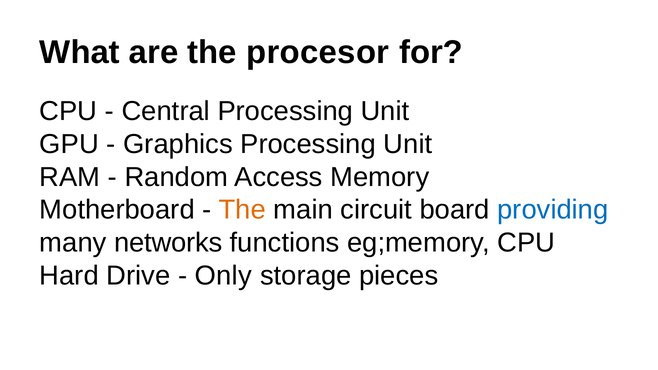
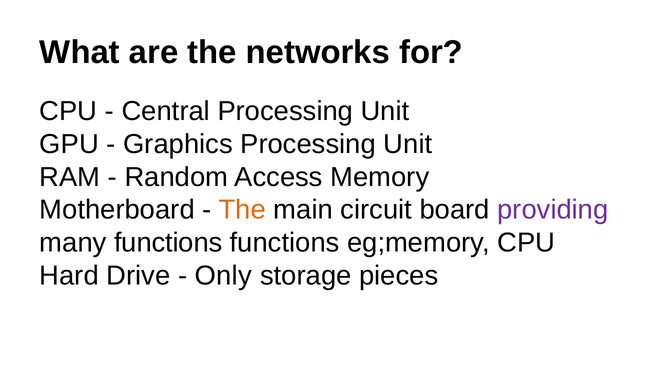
procesor: procesor -> networks (318, 52)
providing colour: blue -> purple (553, 210)
many networks: networks -> functions (168, 243)
